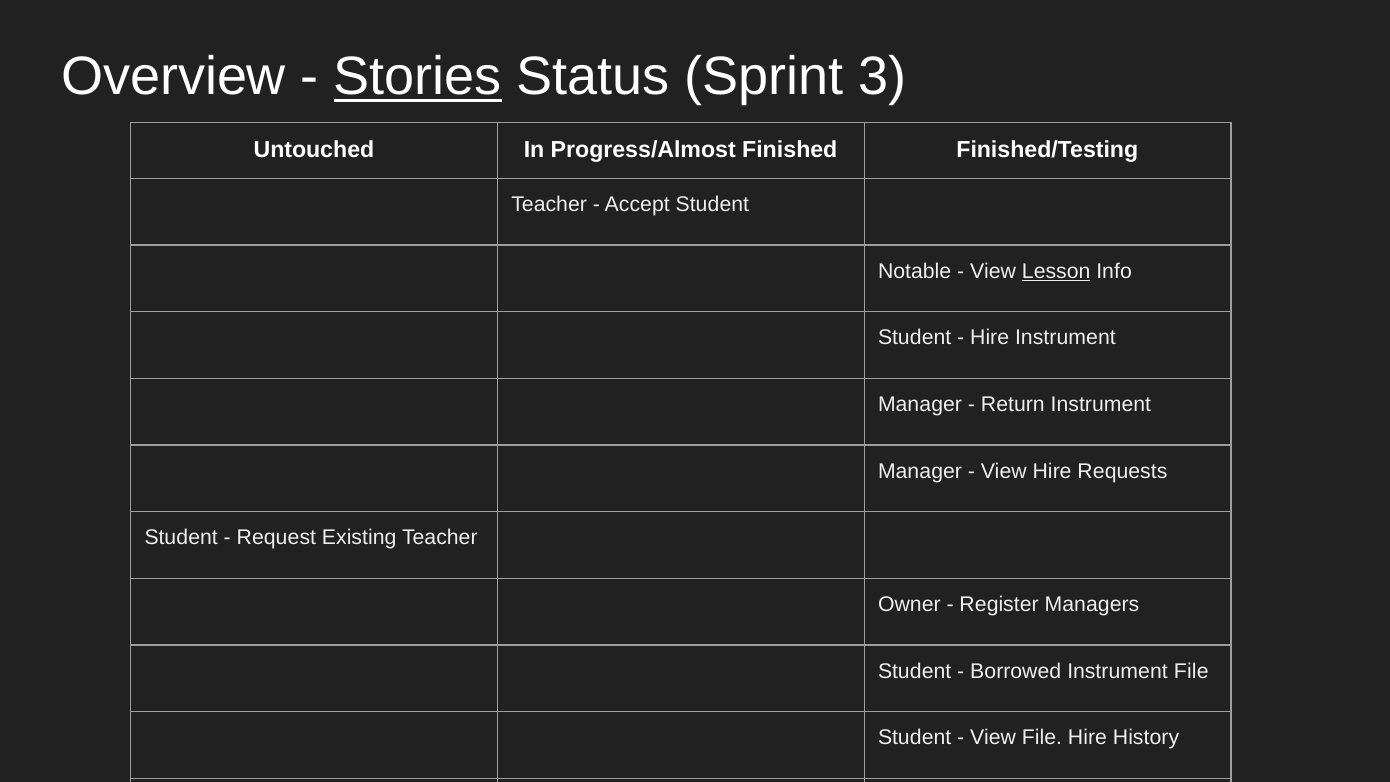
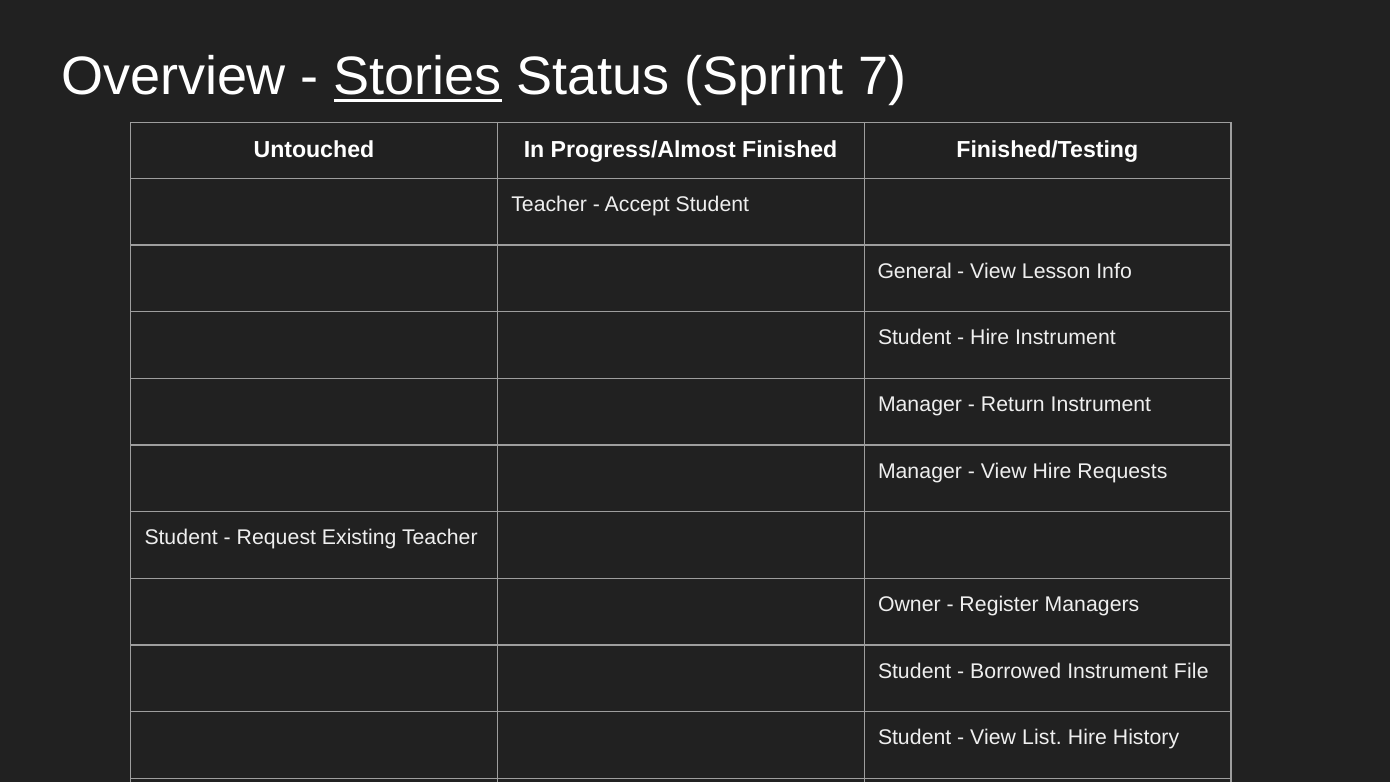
3: 3 -> 7 (882, 77)
Notable: Notable -> General (915, 271)
Lesson underline: present -> none (1056, 271)
View File: File -> List (1042, 738)
